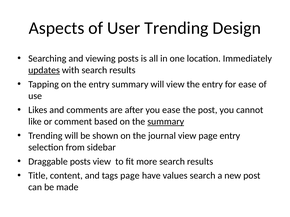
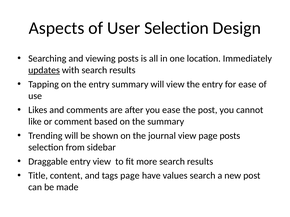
User Trending: Trending -> Selection (177, 28)
summary underline: present -> none (166, 122)
page entry: entry -> posts (230, 136)
Draggable posts: posts -> entry (80, 162)
